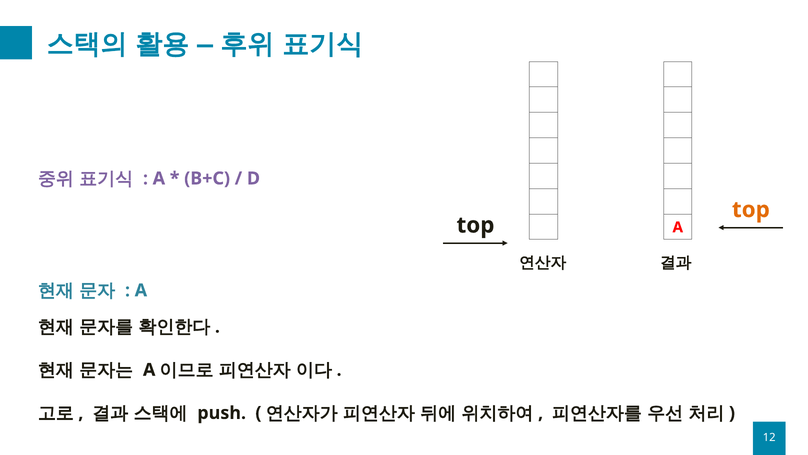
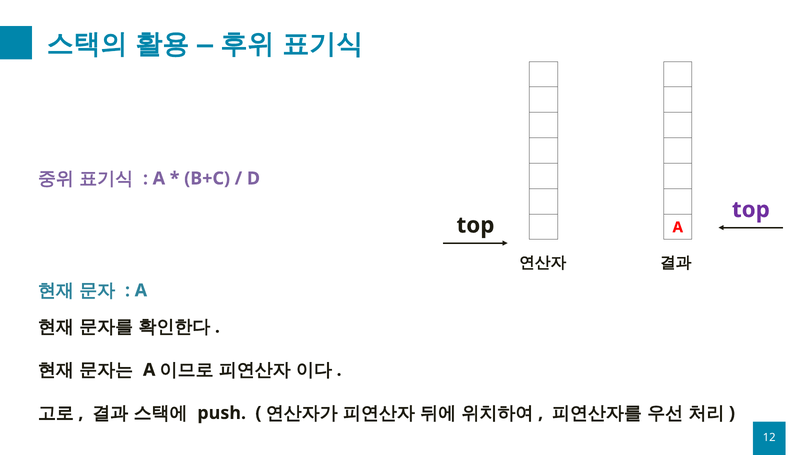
top colour: orange -> purple (751, 209)
